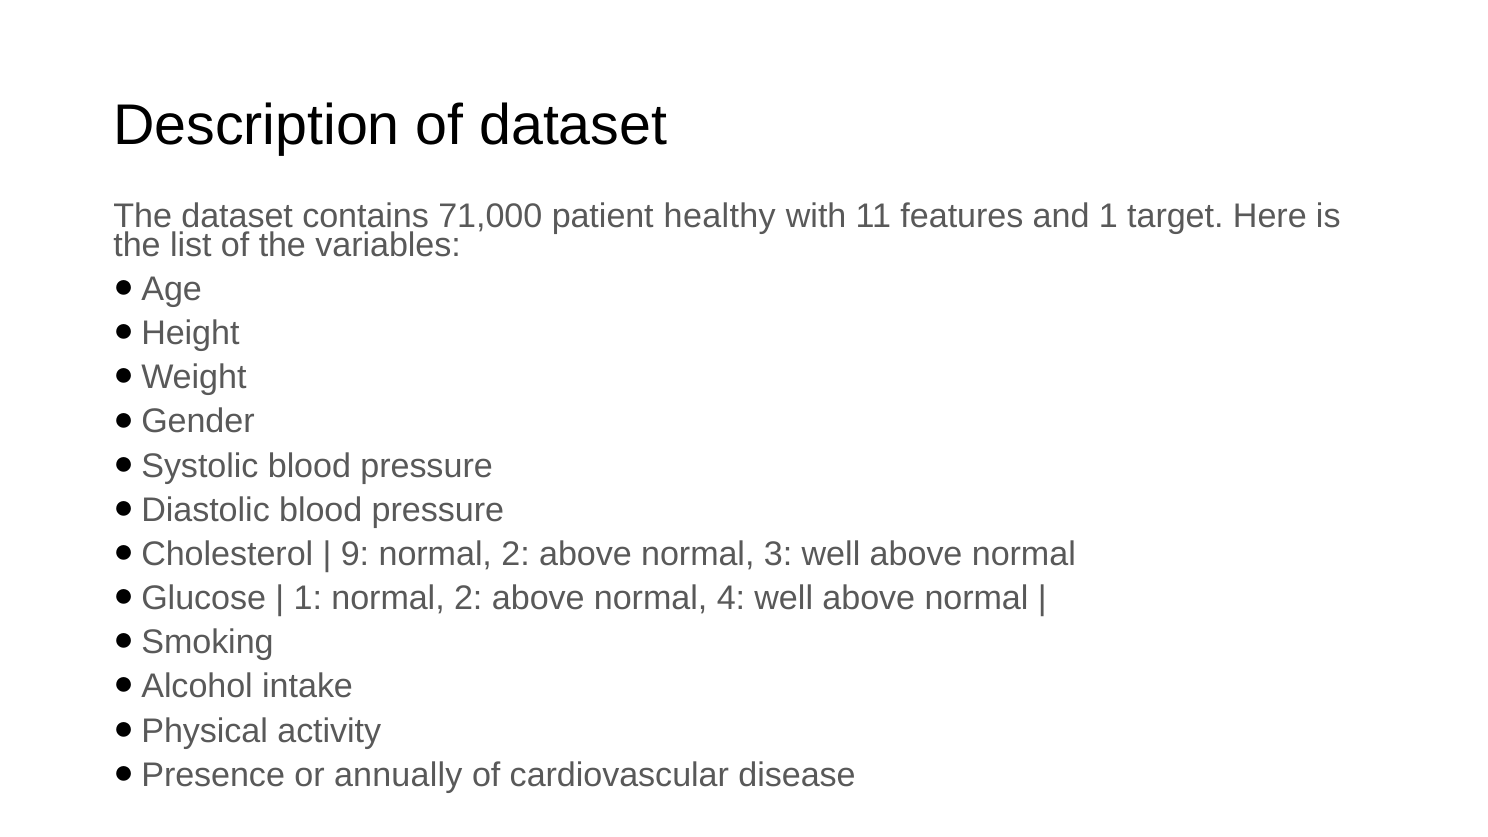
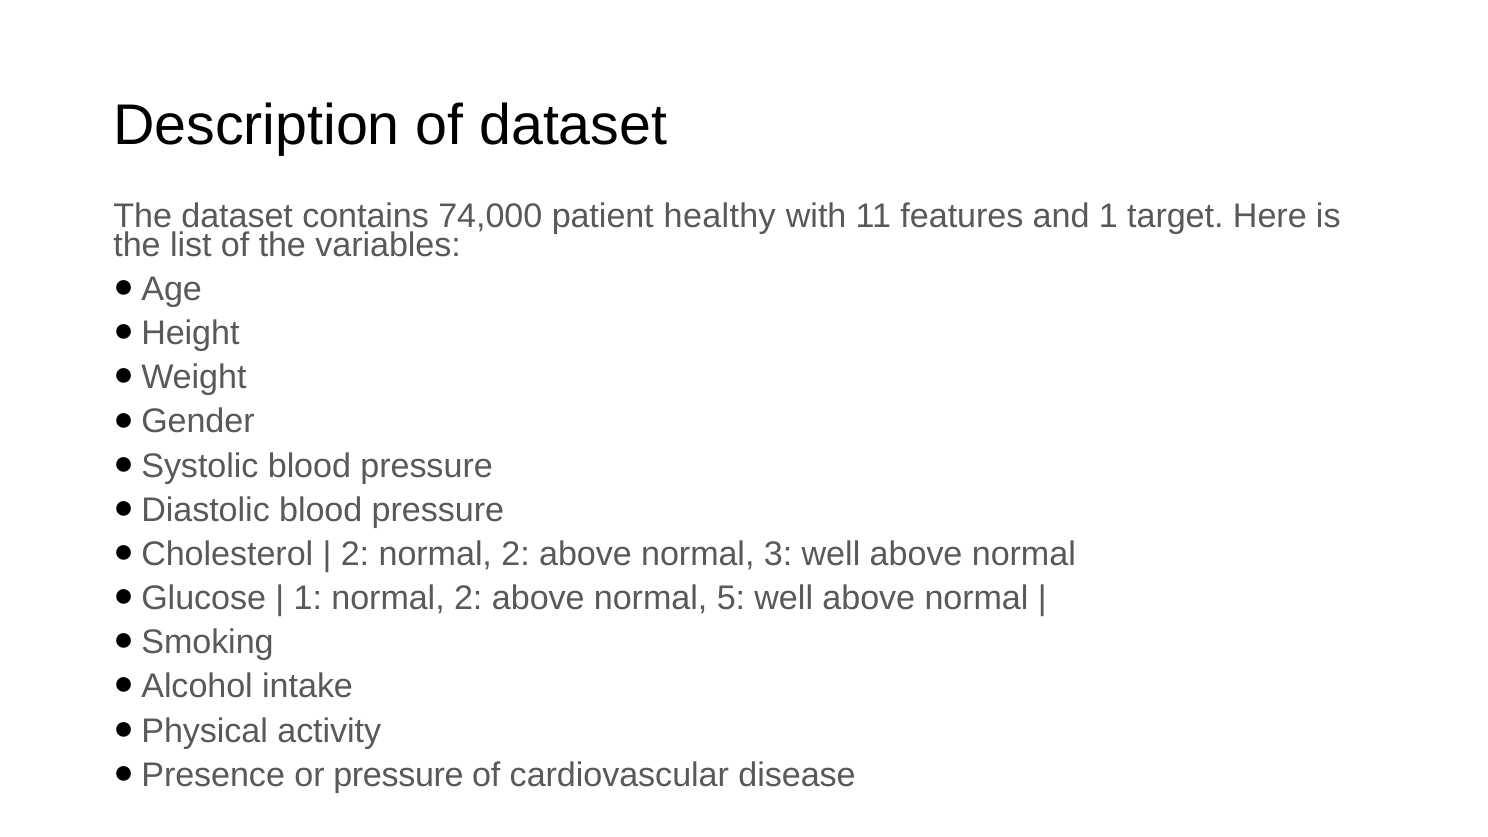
71,000: 71,000 -> 74,000 (490, 216)
9: 9 -> 2 (355, 554)
4: 4 -> 5 (731, 598)
or annually: annually -> pressure (398, 775)
